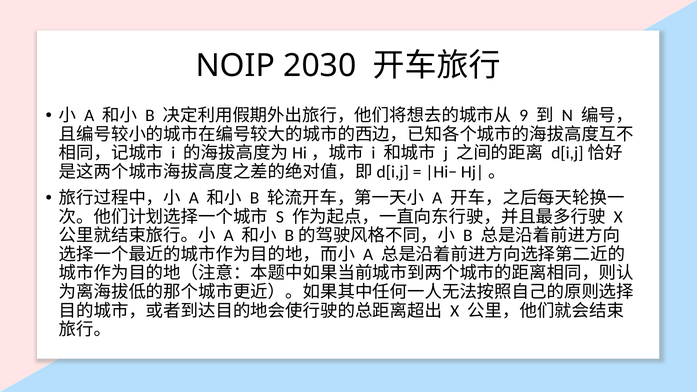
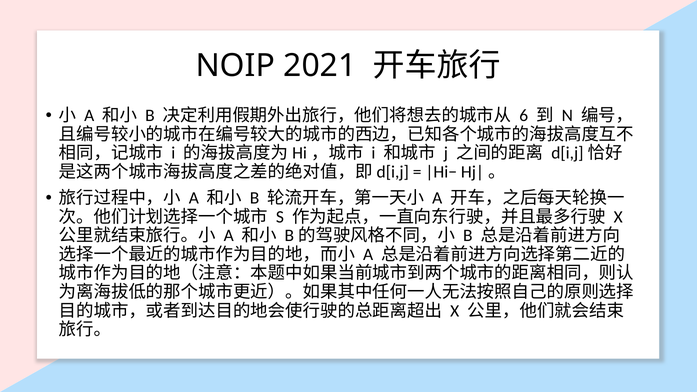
2030: 2030 -> 2021 (320, 66)
9: 9 -> 6 (524, 116)
